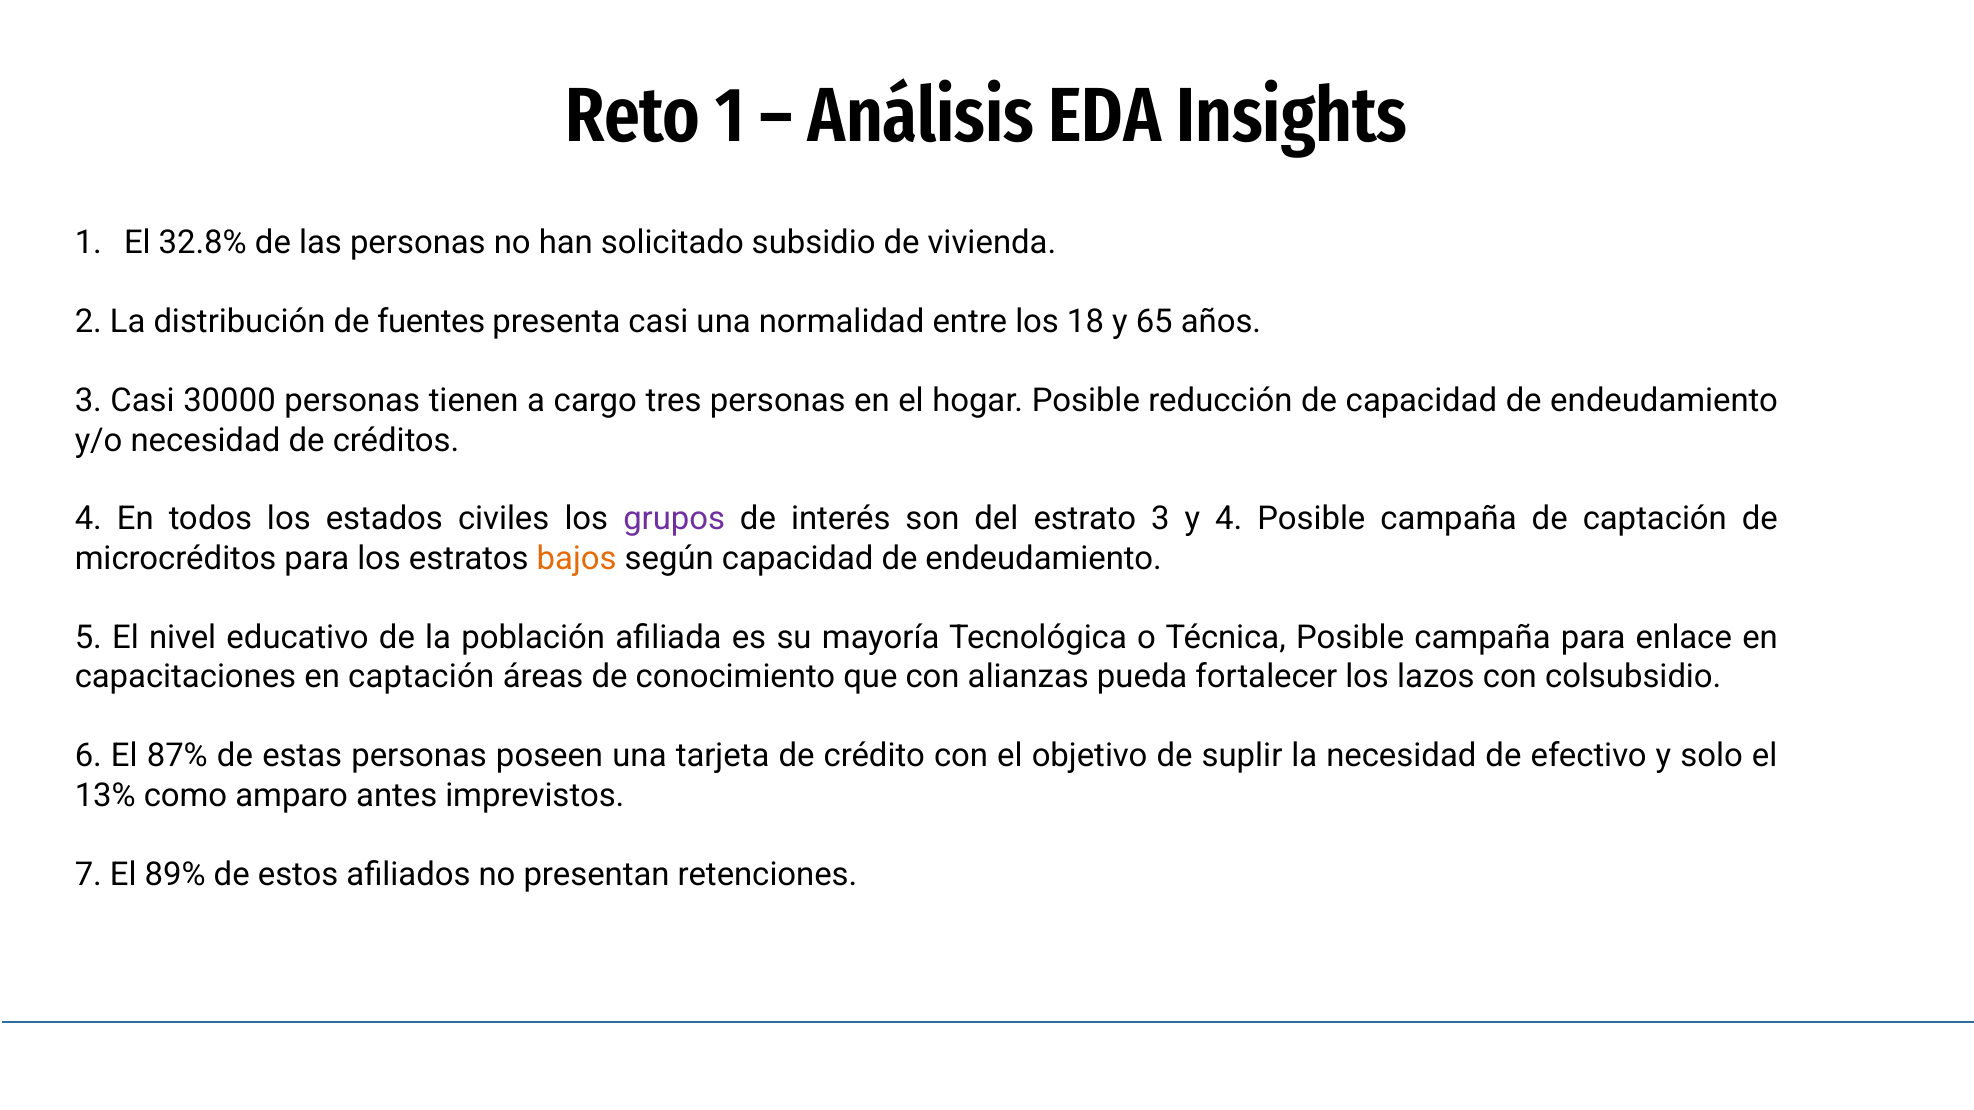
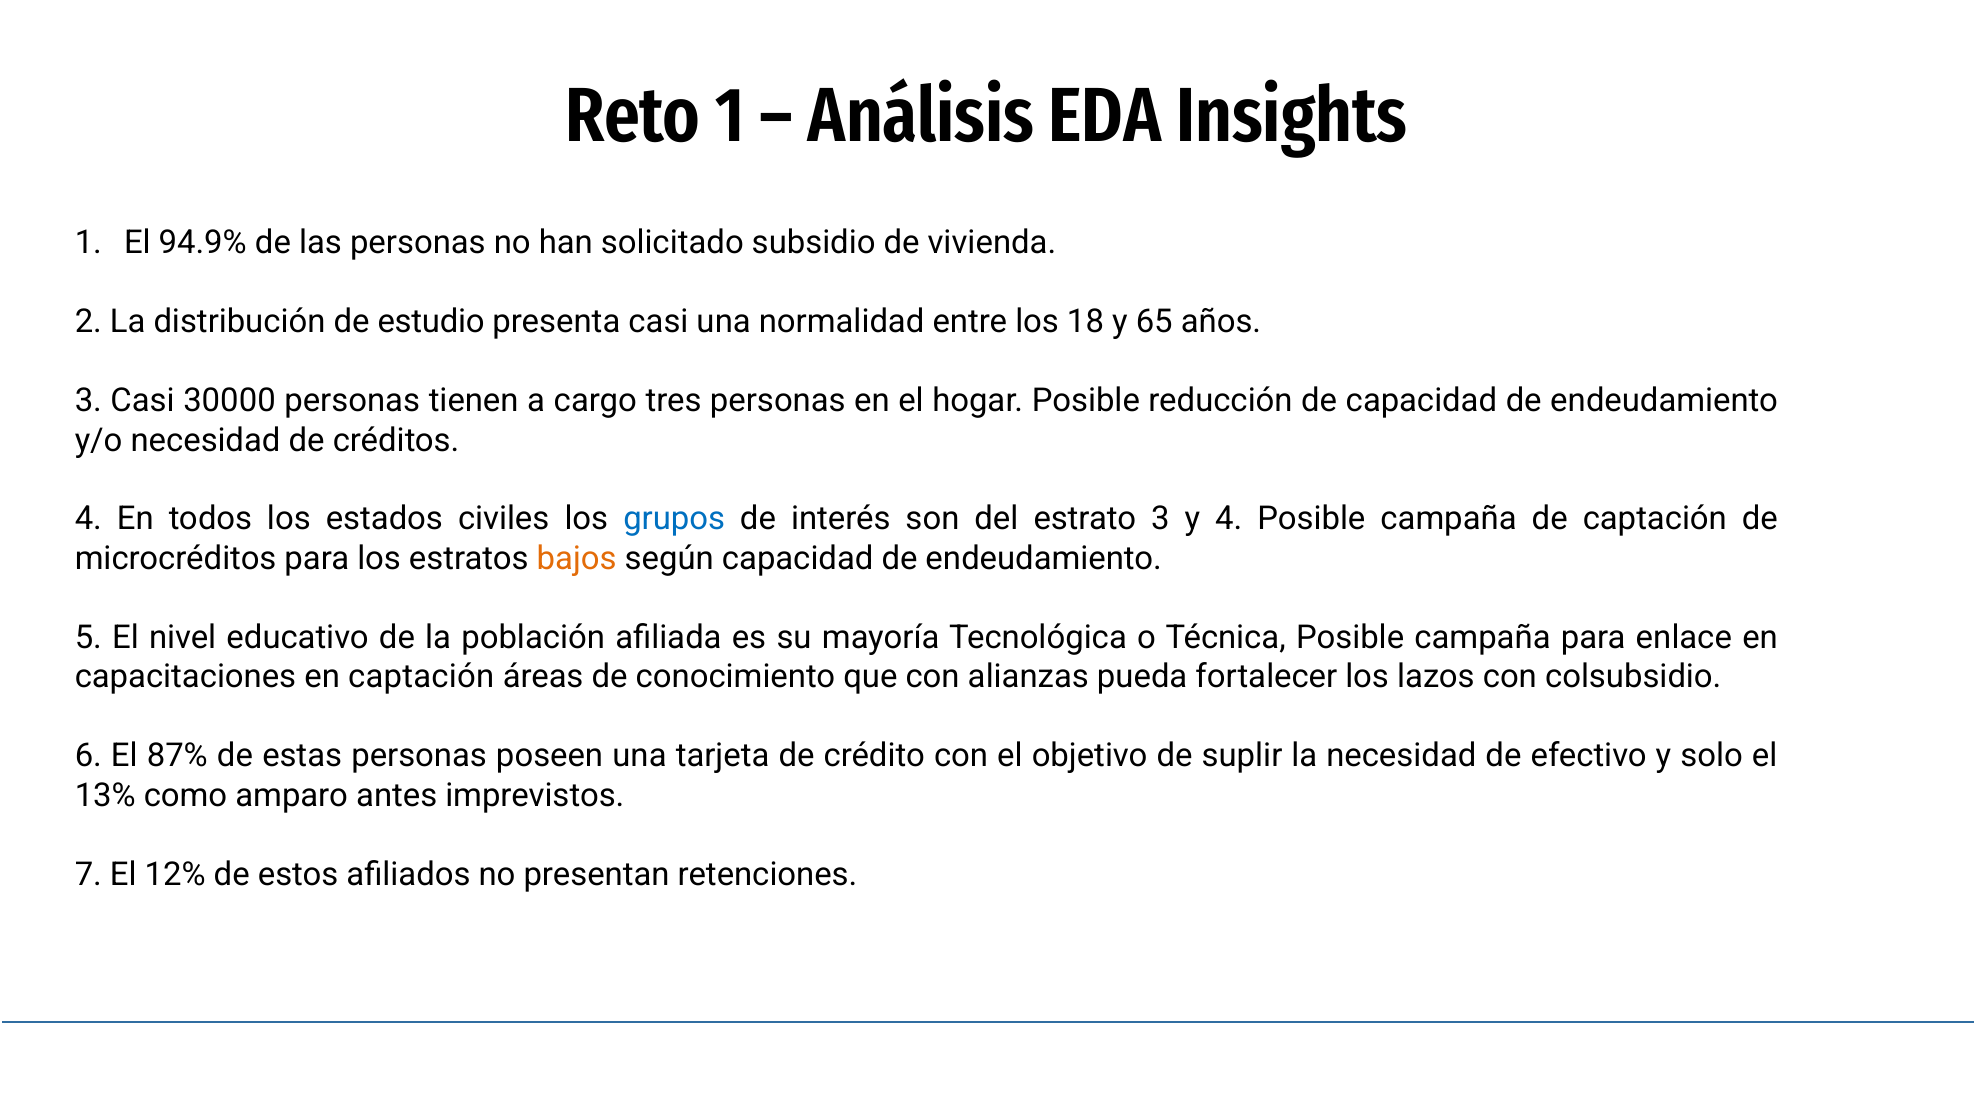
32.8%: 32.8% -> 94.9% (203, 243)
fuentes: fuentes -> estudio (431, 322)
grupos colour: purple -> blue (674, 519)
89%: 89% -> 12% (175, 875)
